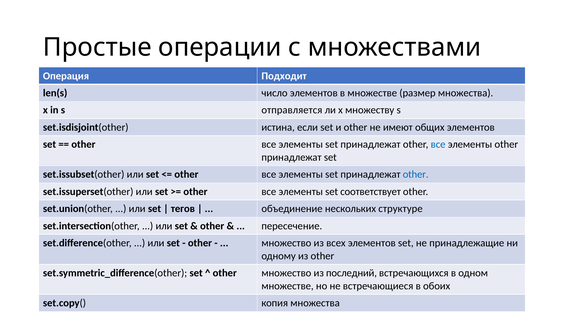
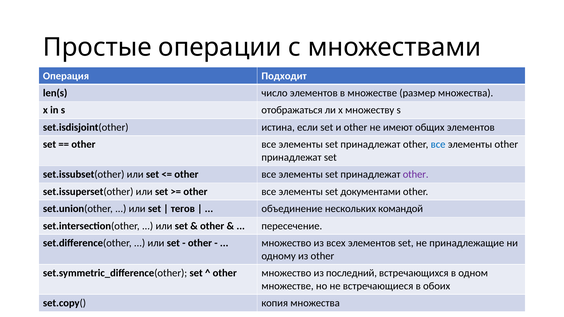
отправляется: отправляется -> отображаться (292, 110)
other colour: blue -> purple (416, 175)
соответствует: соответствует -> документами (371, 192)
структуре: структуре -> командой (401, 209)
